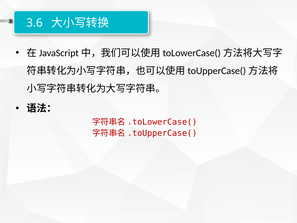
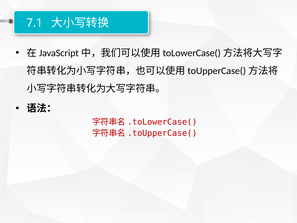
3.6: 3.6 -> 7.1 (34, 23)
